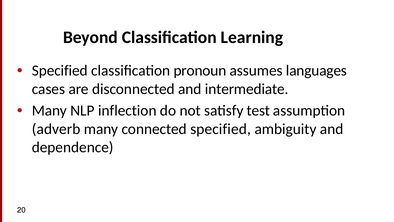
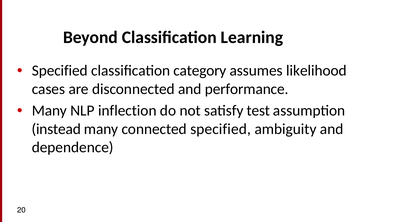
pronoun: pronoun -> category (200, 71)
languages: languages -> likelihood (316, 71)
intermediate: intermediate -> performance (247, 89)
adverb: adverb -> instead (56, 129)
